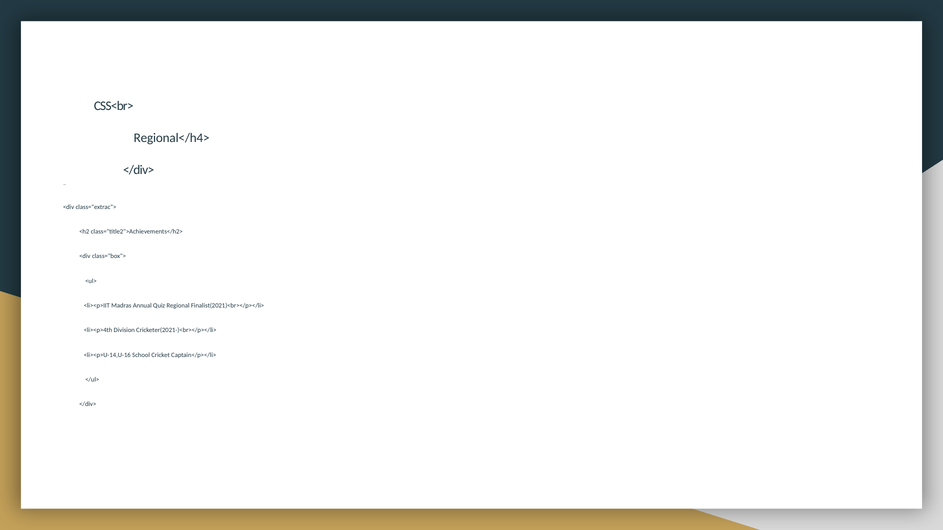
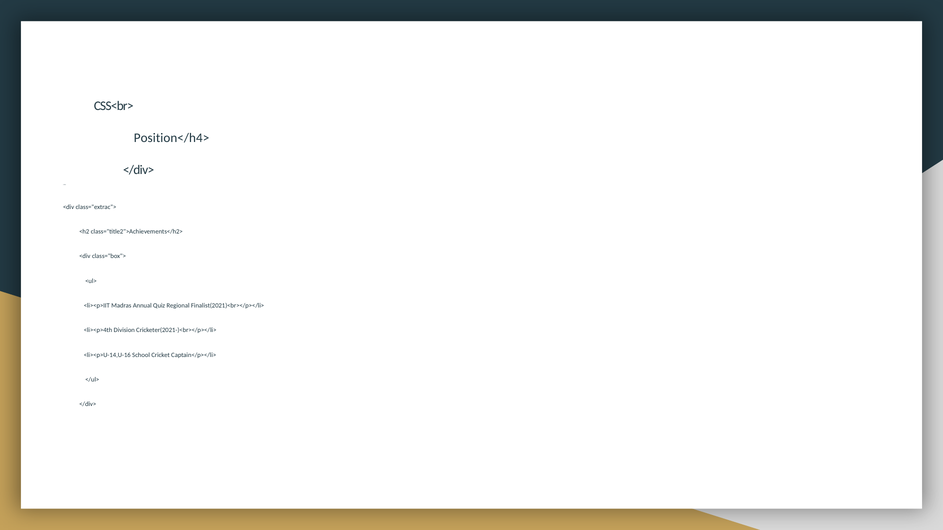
Regional</h4>: Regional</h4> -> Position</h4> (172, 138)
